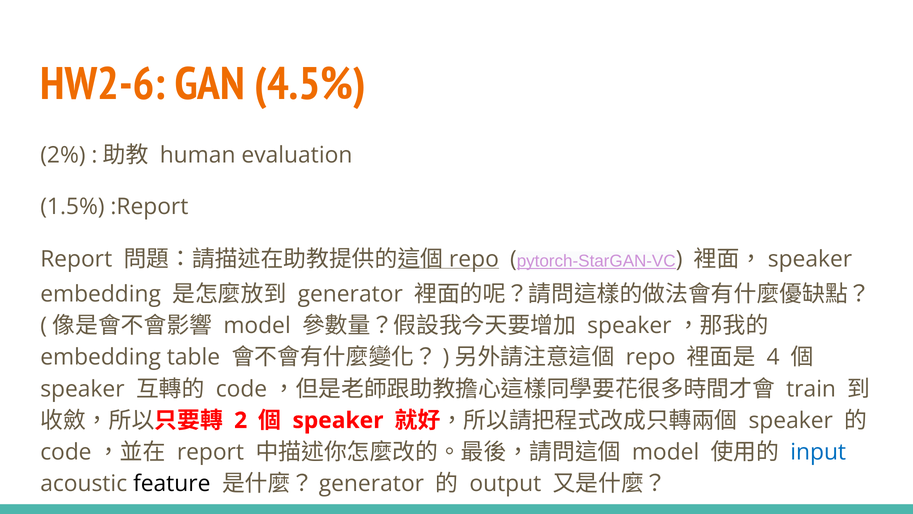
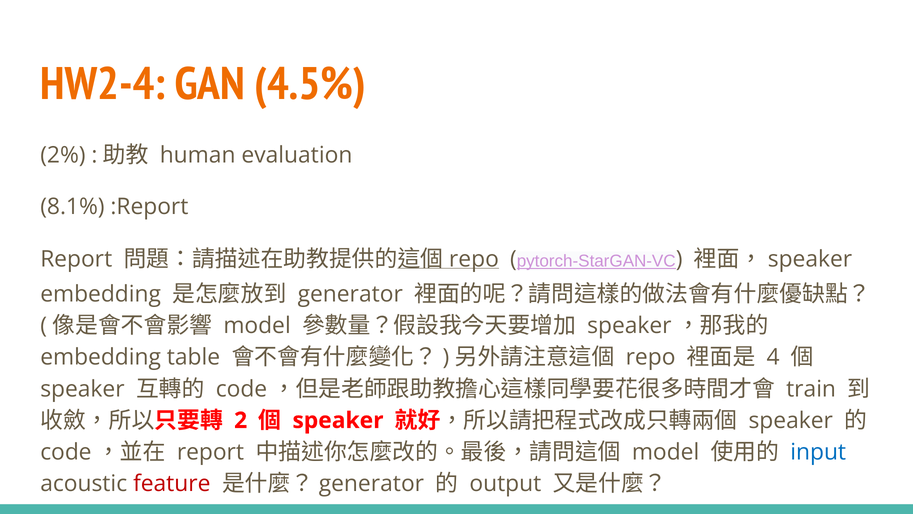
HW2-6: HW2-6 -> HW2-4 (103, 84)
1.5%: 1.5% -> 8.1% (72, 207)
feature colour: black -> red (172, 483)
